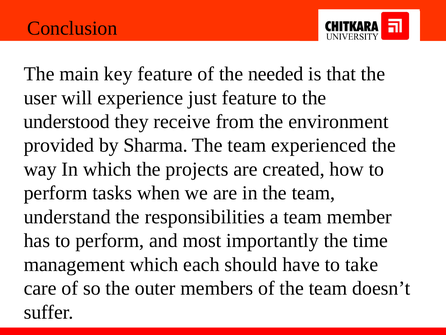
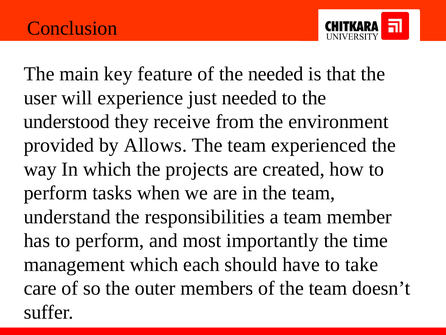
just feature: feature -> needed (249, 98)
Sharma: Sharma -> Allows (155, 145)
